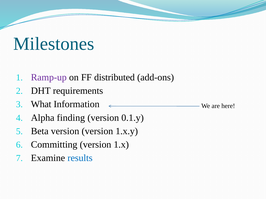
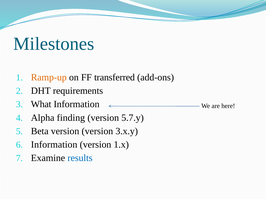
Ramp-up colour: purple -> orange (49, 78)
distributed: distributed -> transferred (114, 78)
0.1.y: 0.1.y -> 5.7.y (133, 118)
1.x.y: 1.x.y -> 3.x.y (127, 131)
Committing: Committing -> Information (54, 145)
